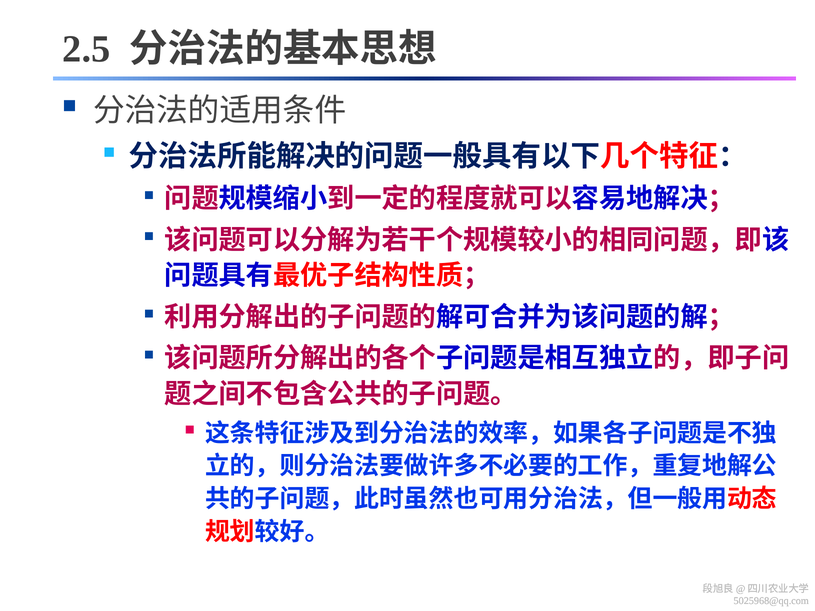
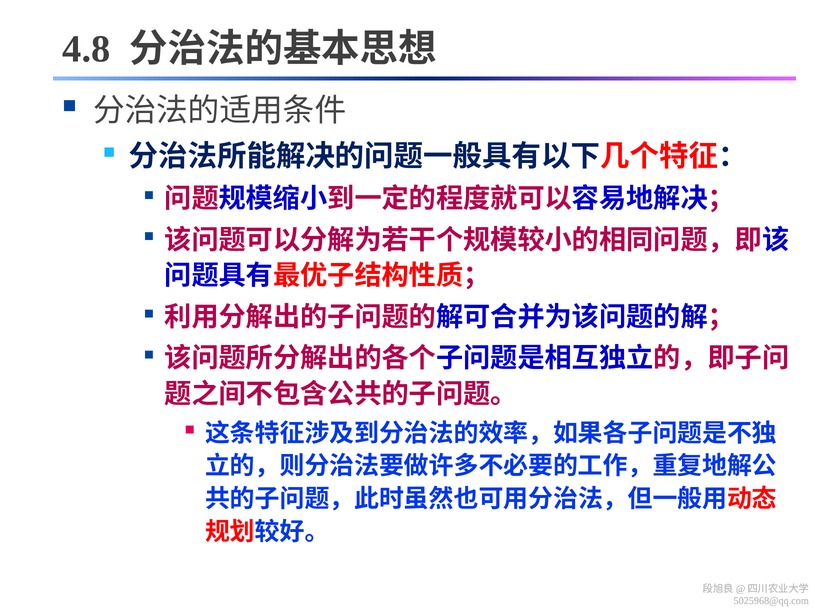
2.5: 2.5 -> 4.8 (86, 49)
